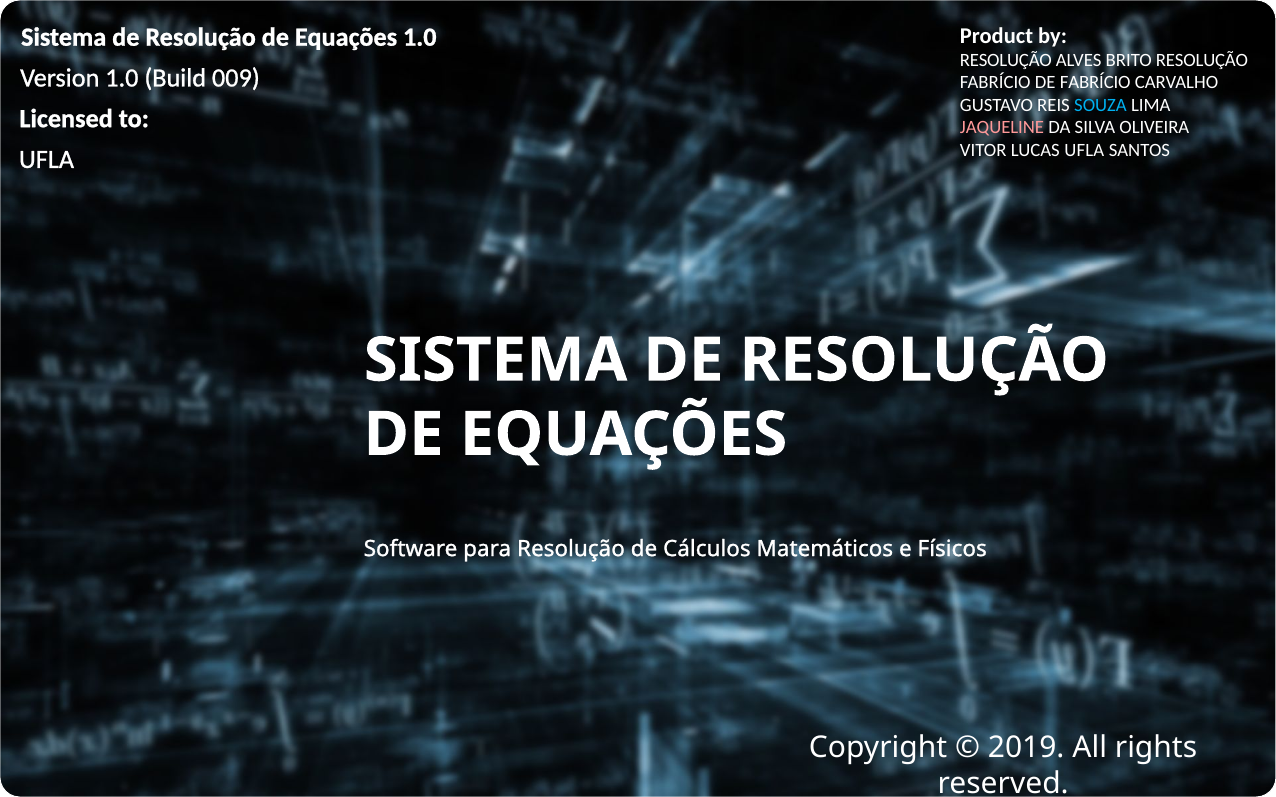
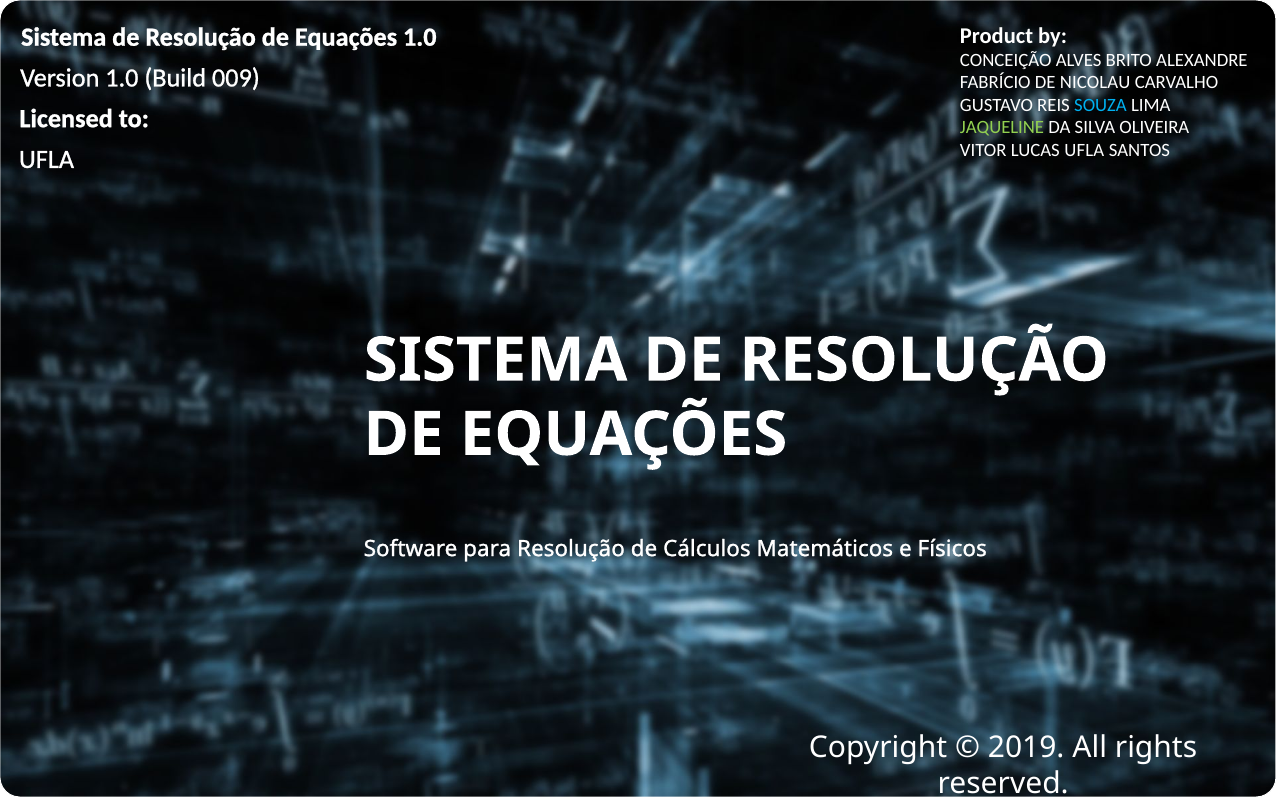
RESOLUÇÃO: RESOLUÇÃO -> CONCEIÇÃO (1006, 60)
BRITO RESOLUÇÃO: RESOLUÇÃO -> ALEXANDRE (1202, 60)
DE FABRÍCIO: FABRÍCIO -> NICOLAU (1095, 83)
JAQUELINE colour: pink -> light green (1002, 128)
